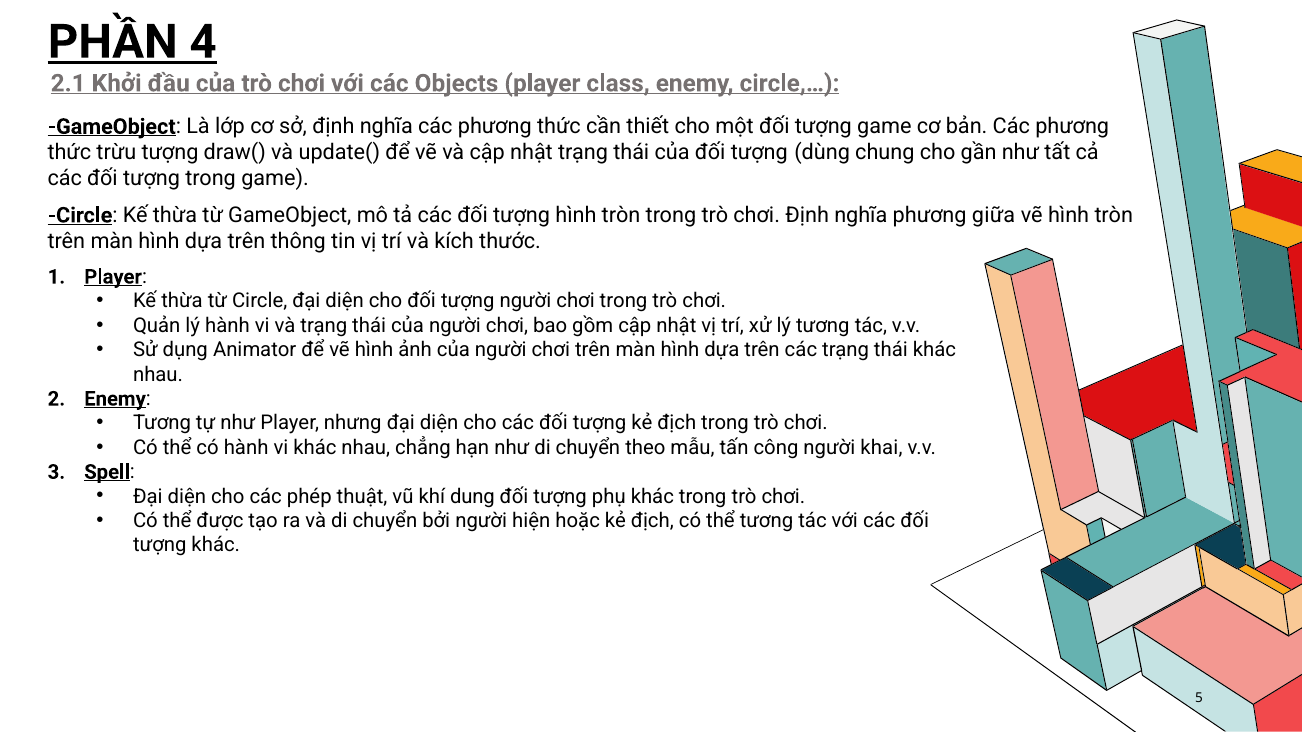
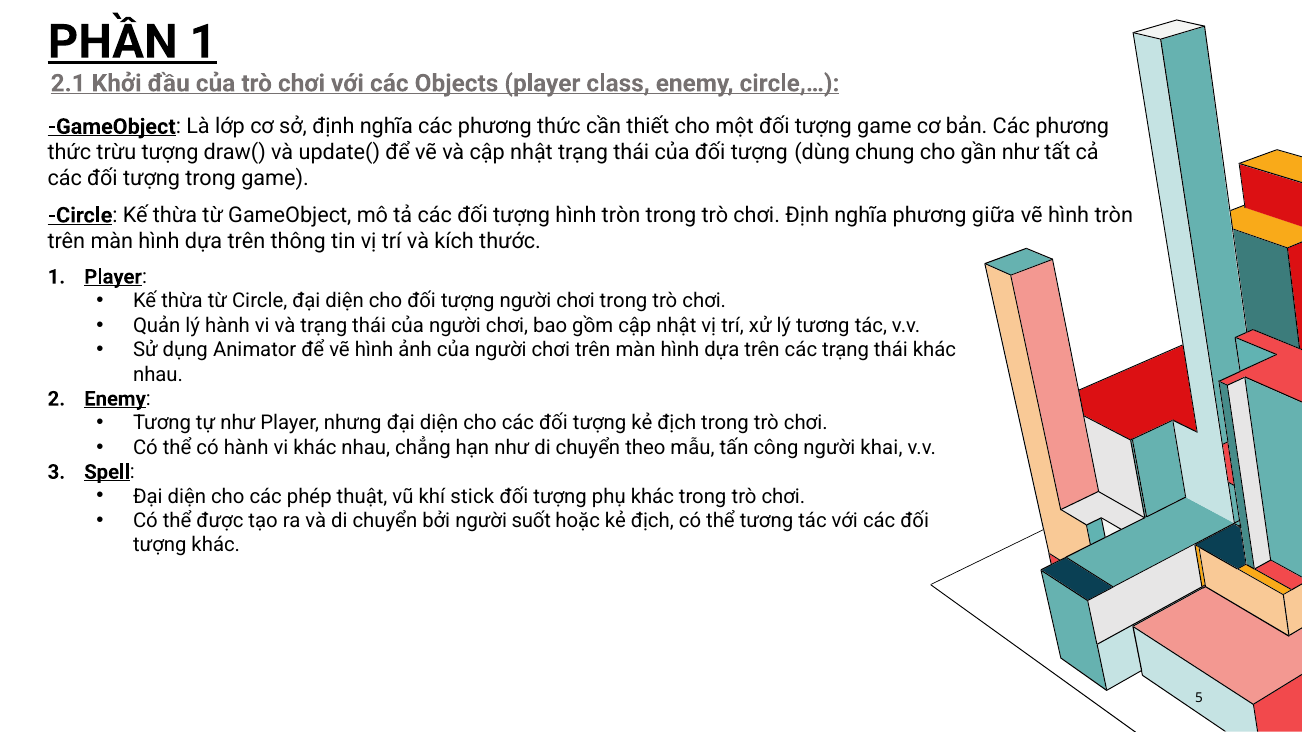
PHẦN 4: 4 -> 1 (203, 42)
dung: dung -> stick (472, 497)
hiện: hiện -> suốt (531, 521)
